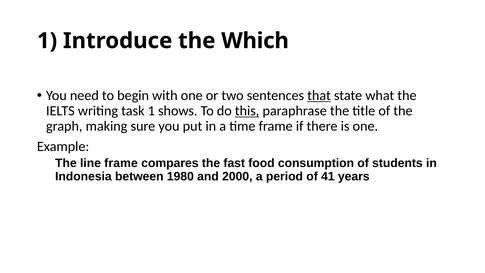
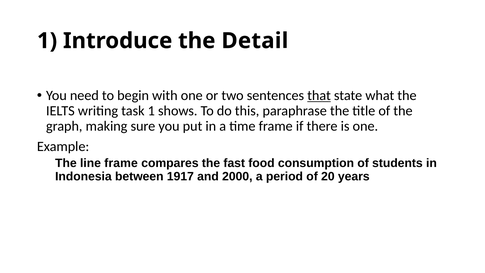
Which: Which -> Detail (255, 41)
this underline: present -> none (247, 111)
1980: 1980 -> 1917 (180, 176)
41: 41 -> 20 (328, 176)
